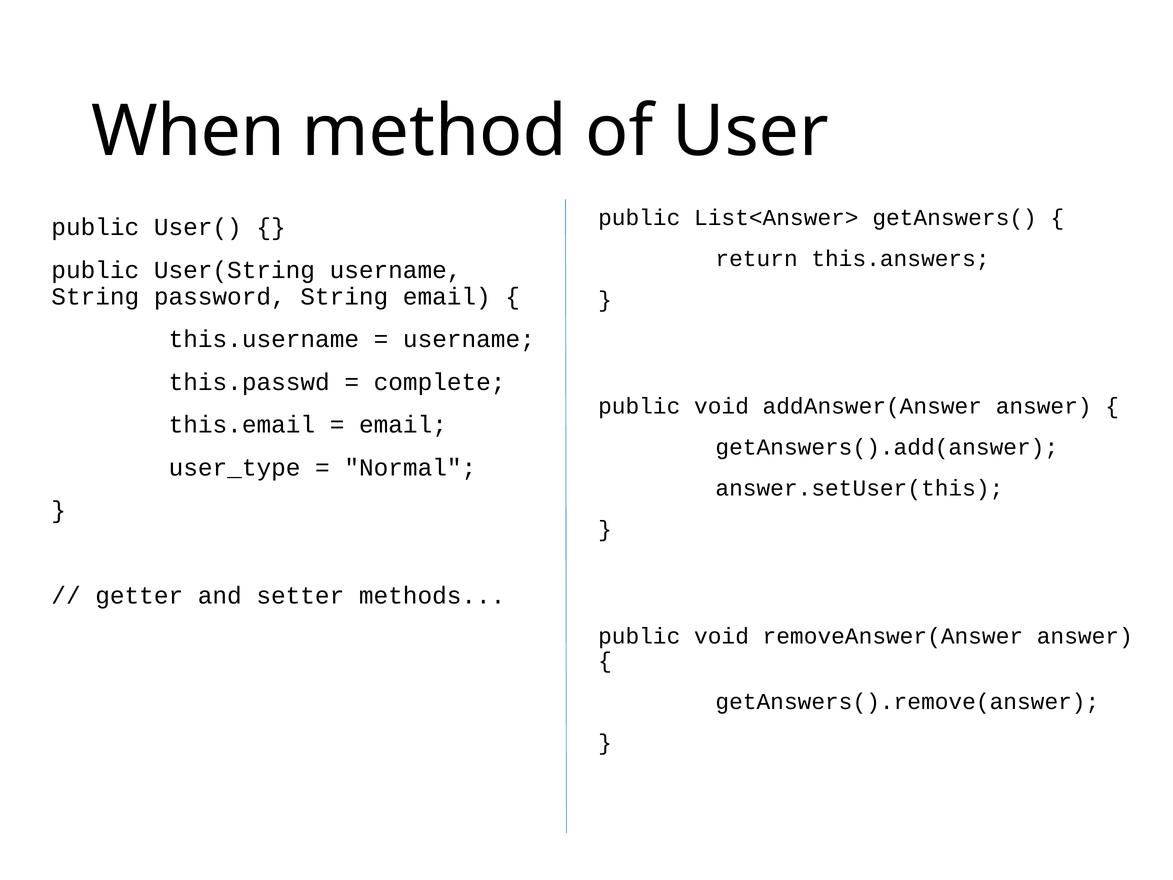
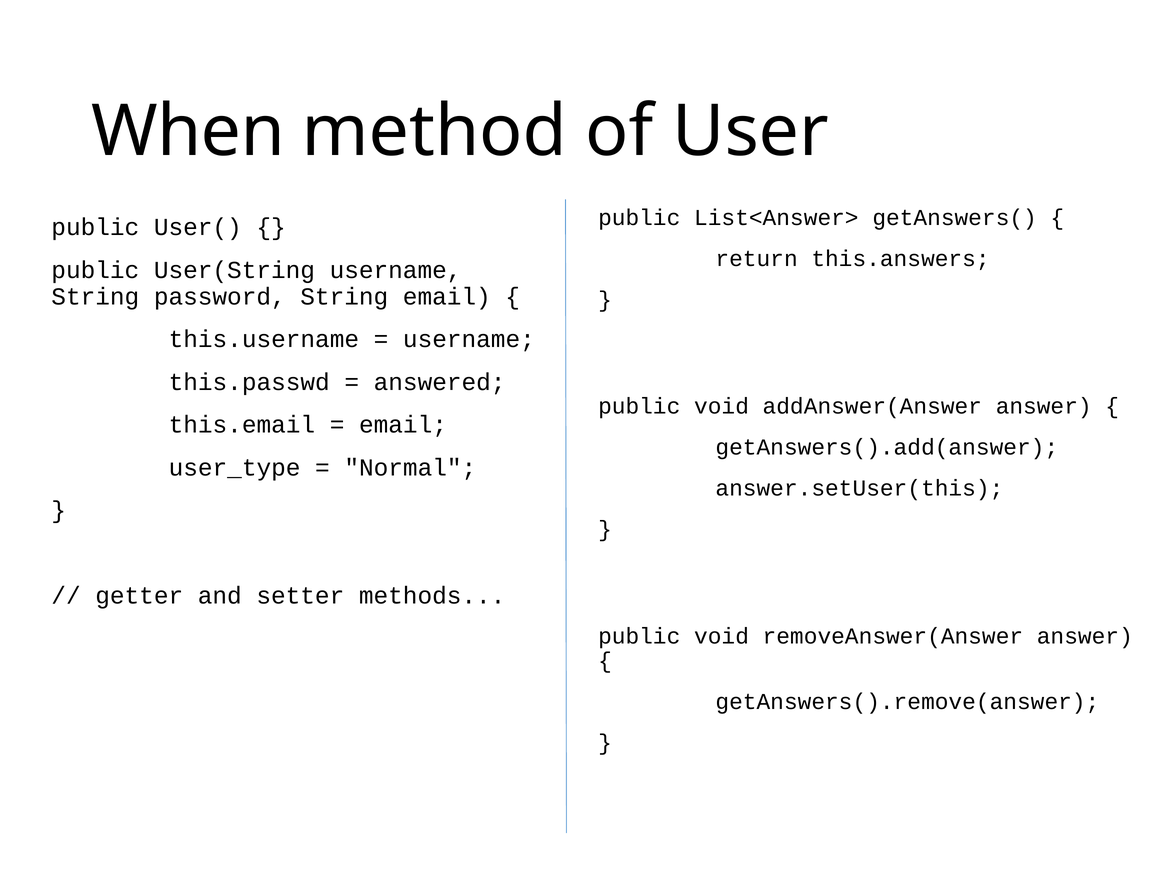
complete: complete -> answered (440, 382)
